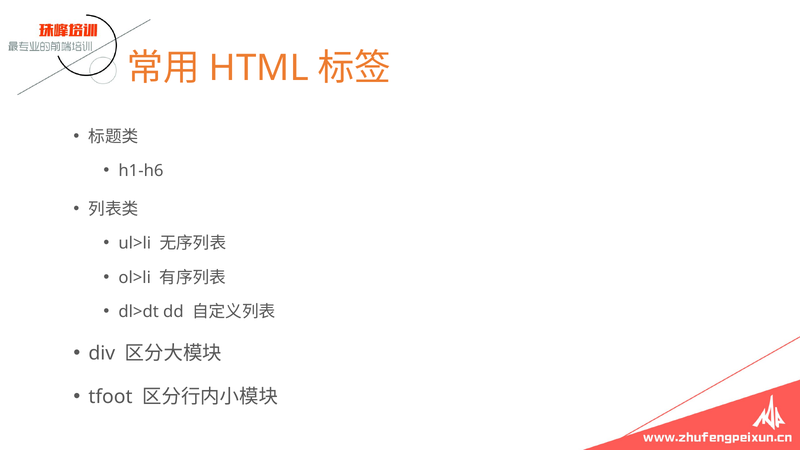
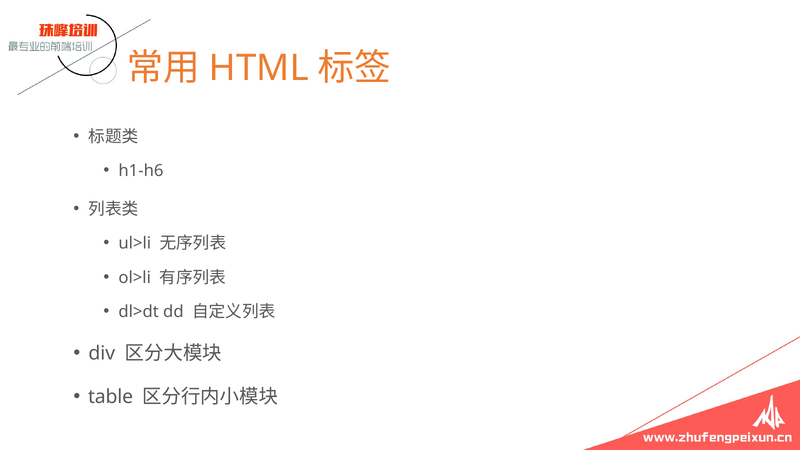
tfoot: tfoot -> table (111, 397)
